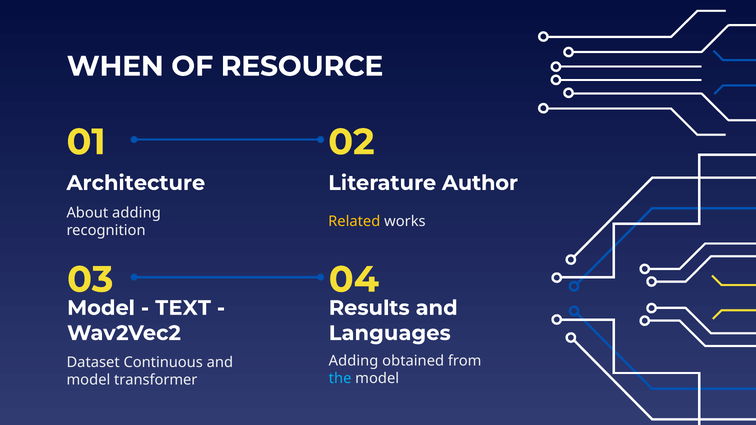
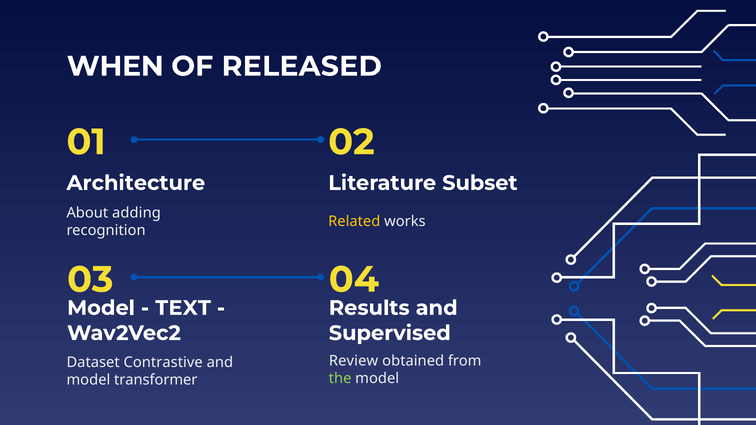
RESOURCE: RESOURCE -> RELEASED (302, 66)
Author: Author -> Subset (480, 183)
Languages: Languages -> Supervised (390, 333)
Adding: Adding -> Review (354, 361)
Continuous: Continuous -> Contrastive (163, 363)
the colour: light blue -> light green (340, 379)
